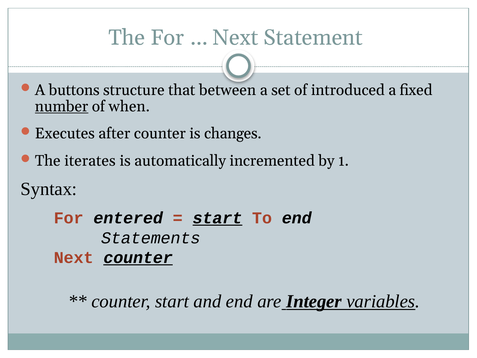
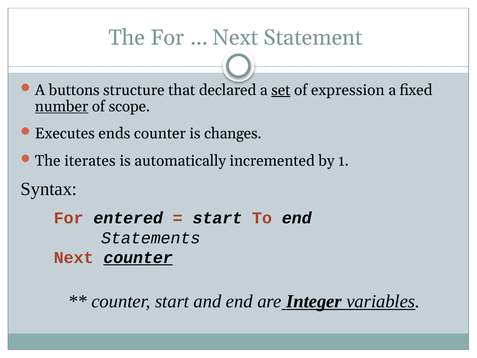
between: between -> declared (228, 90)
set underline: none -> present (281, 90)
introduced: introduced -> expression (348, 90)
when: when -> scope (129, 106)
after: after -> ends (114, 134)
start underline: present -> none (217, 218)
